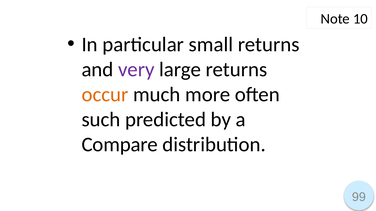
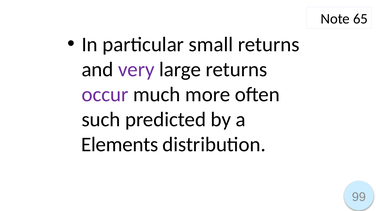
10: 10 -> 65 (360, 19)
occur colour: orange -> purple (105, 95)
Compare: Compare -> Elements (120, 145)
